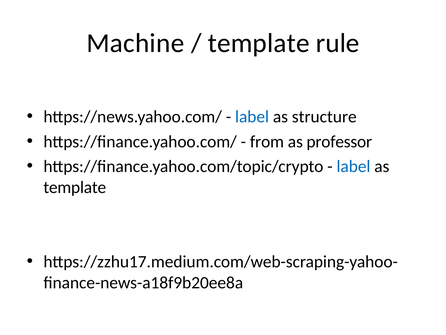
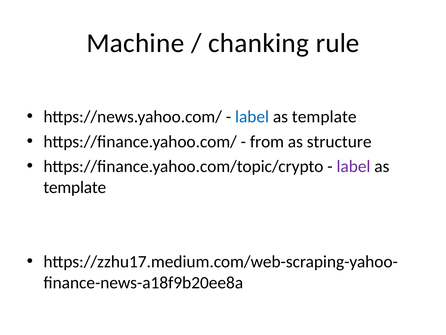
template: template -> chanking (259, 43)
structure: structure -> template (324, 117)
professor: professor -> structure (339, 141)
label colour: blue -> purple (353, 166)
